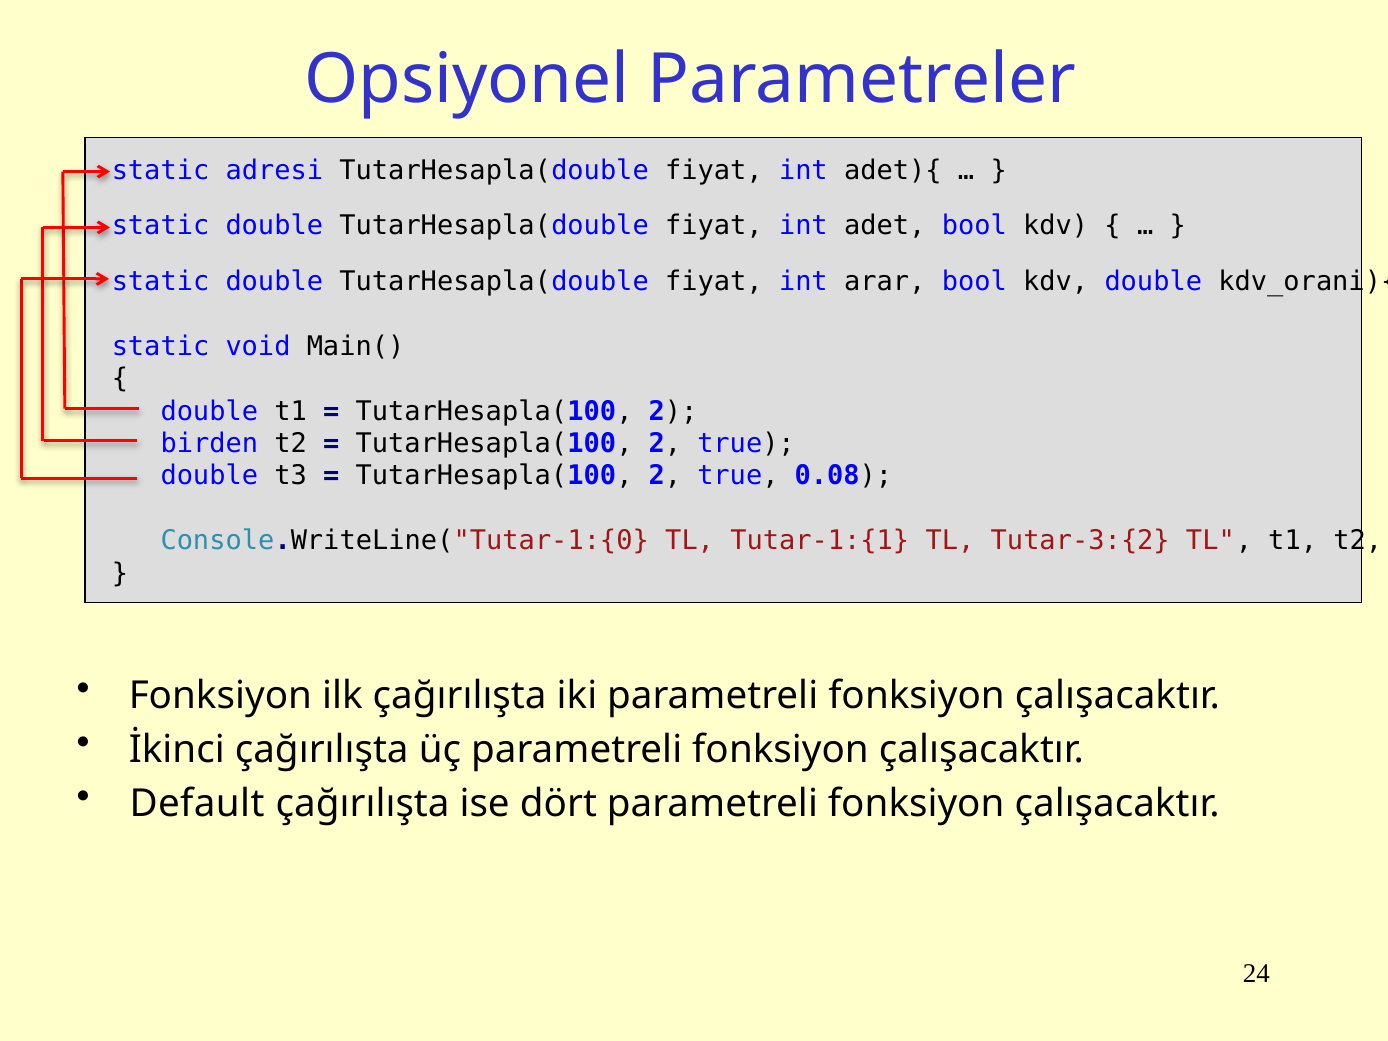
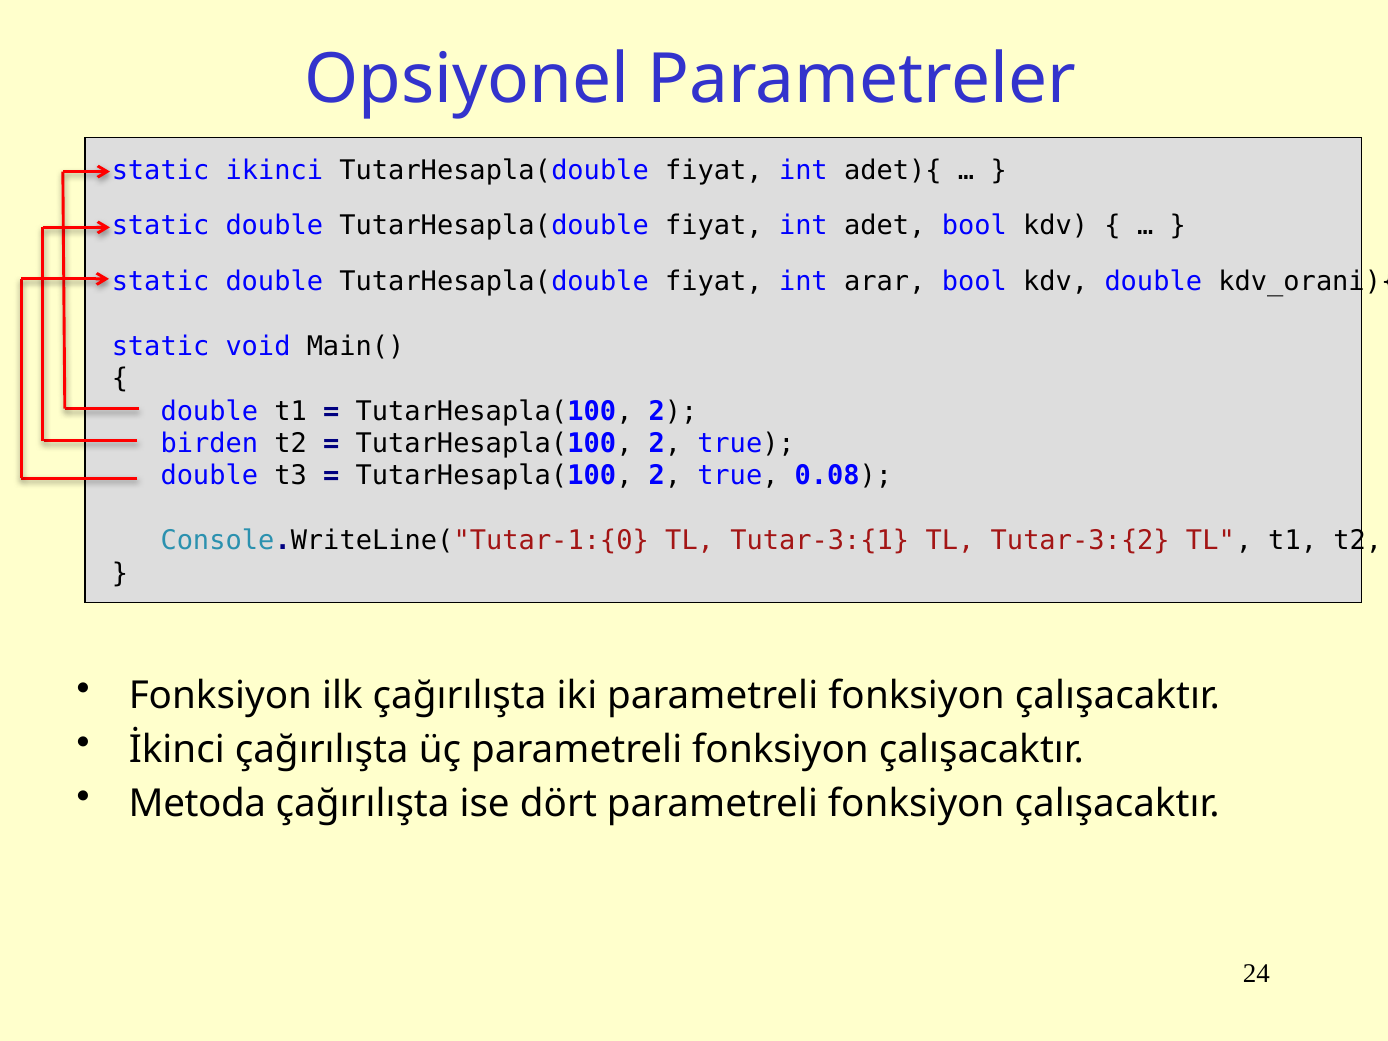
adresi: adresi -> ikinci (274, 170)
Tutar-1:{1: Tutar-1:{1 -> Tutar-3:{1 (820, 541)
Default: Default -> Metoda (197, 803)
